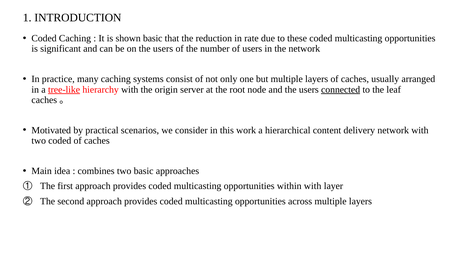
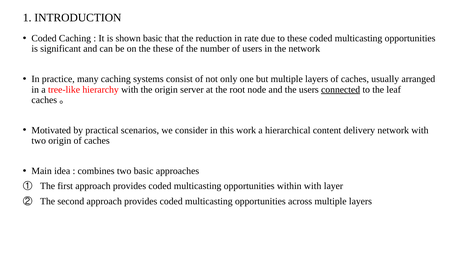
on the users: users -> these (163, 49)
tree-like underline: present -> none (64, 90)
two coded: coded -> origin (60, 141)
